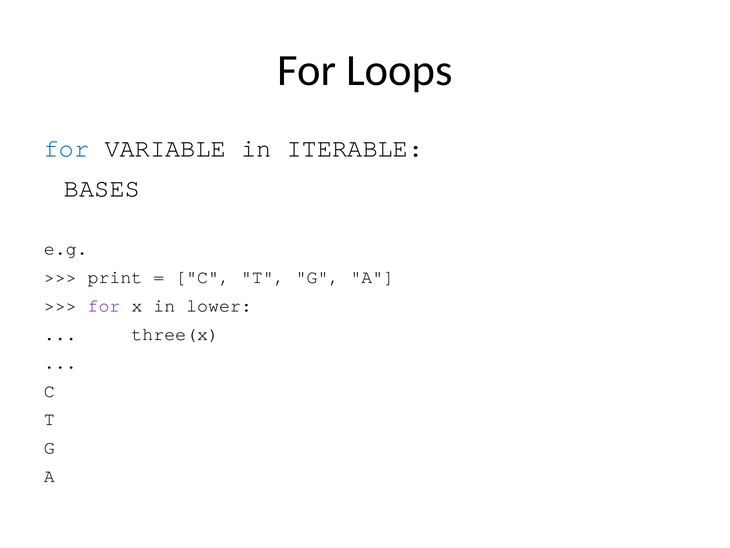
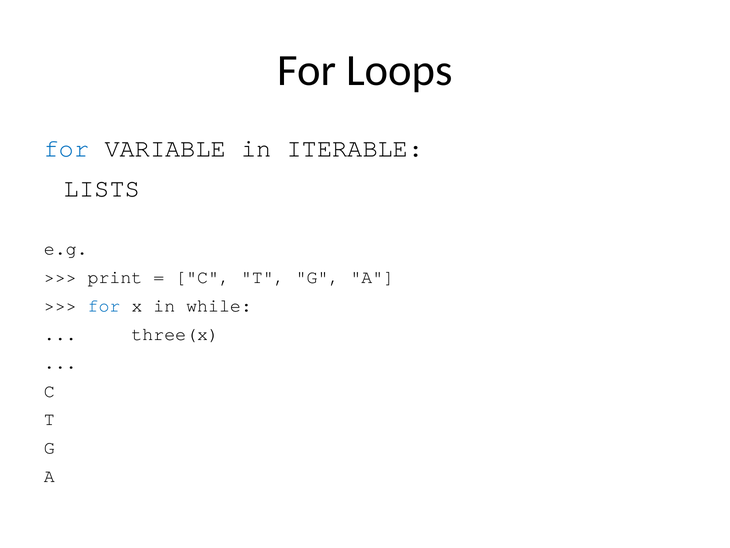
BASES: BASES -> LISTS (102, 188)
for colour: purple -> blue (104, 305)
lower: lower -> while (219, 305)
